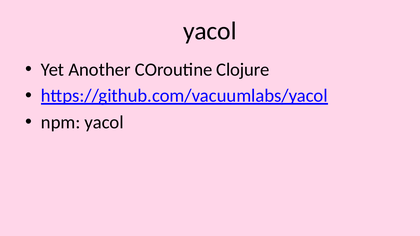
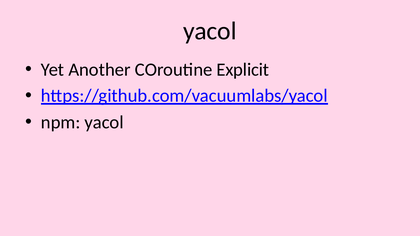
Clojure: Clojure -> Explicit (243, 70)
